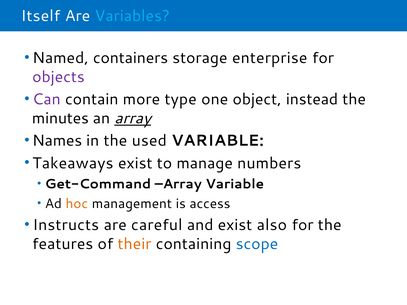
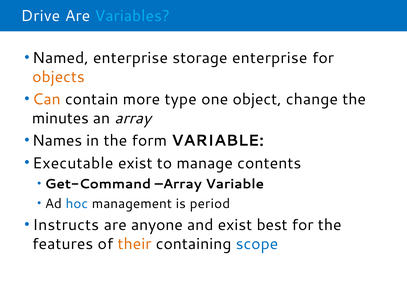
Itself: Itself -> Drive (40, 16)
Named containers: containers -> enterprise (130, 58)
objects colour: purple -> orange (58, 77)
Can colour: purple -> orange (46, 99)
instead: instead -> change (312, 99)
array underline: present -> none (133, 118)
used: used -> form (149, 141)
Takeaways: Takeaways -> Executable (73, 163)
numbers: numbers -> contents (269, 163)
hoc colour: orange -> blue (77, 204)
access: access -> period (210, 204)
careful: careful -> anyone (157, 225)
also: also -> best (272, 225)
